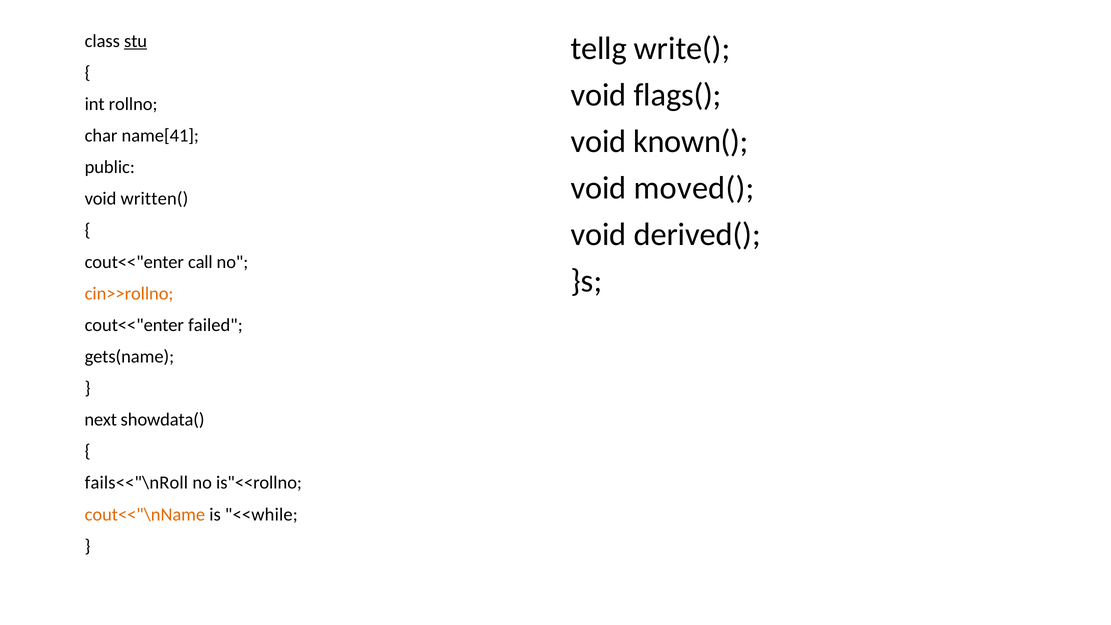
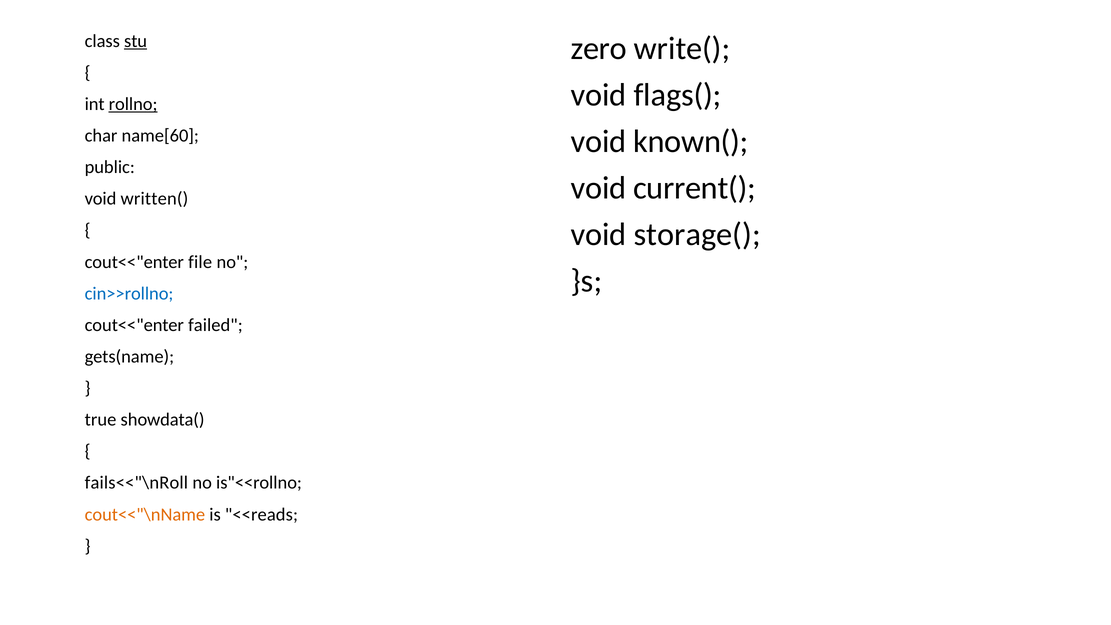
tellg: tellg -> zero (599, 48)
rollno underline: none -> present (133, 104)
name[41: name[41 -> name[60 (160, 136)
moved(: moved( -> current( (694, 188)
derived(: derived( -> storage( (697, 234)
call: call -> file (200, 262)
cin>>rollno colour: orange -> blue (129, 293)
next: next -> true (101, 420)
<<while: <<while -> <<reads (261, 514)
